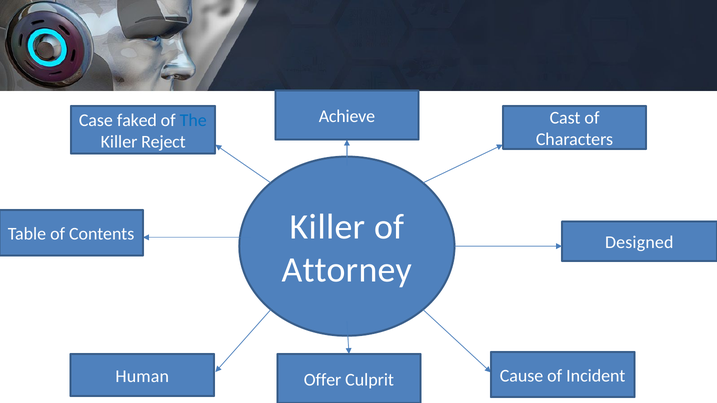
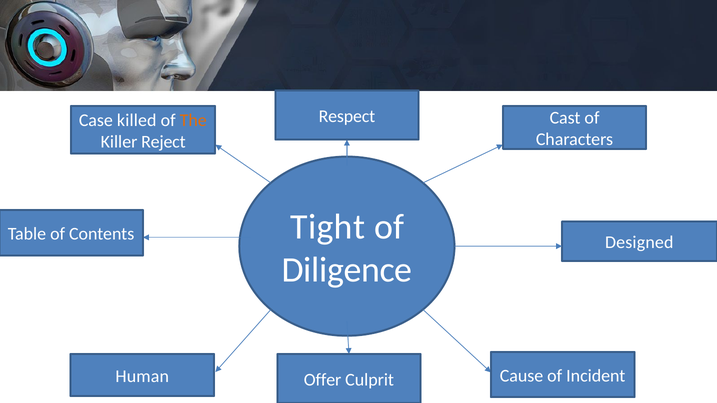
Achieve: Achieve -> Respect (347, 116)
faked: faked -> killed (137, 120)
The colour: blue -> orange (193, 120)
Killer: Killer -> Tight (328, 227)
Attorney: Attorney -> Diligence (347, 270)
